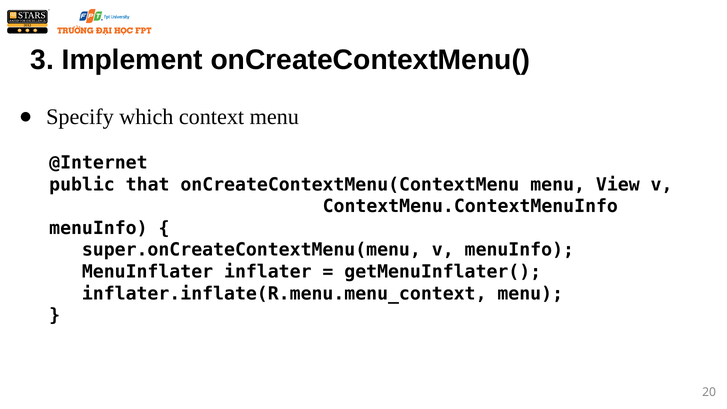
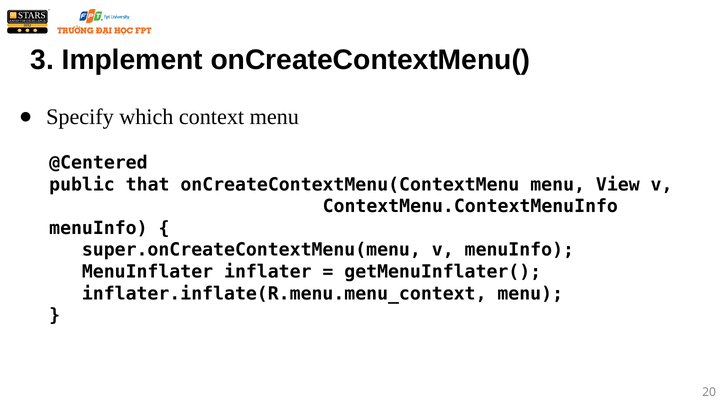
@Internet: @Internet -> @Centered (98, 163)
